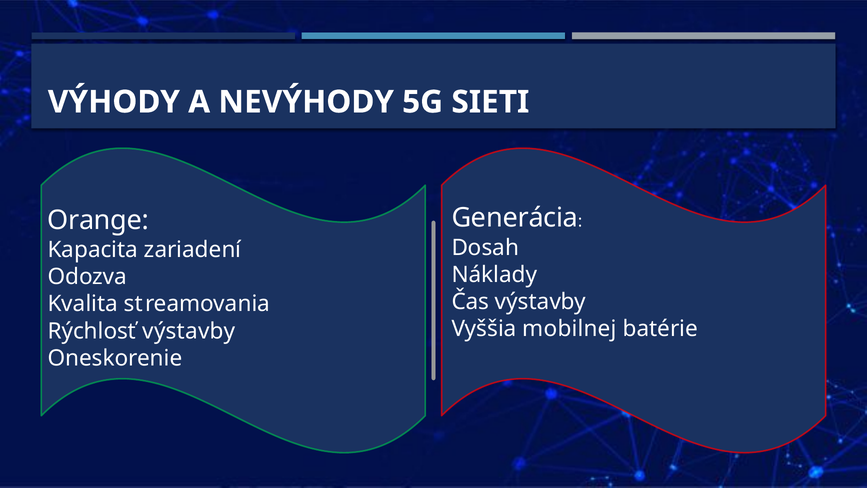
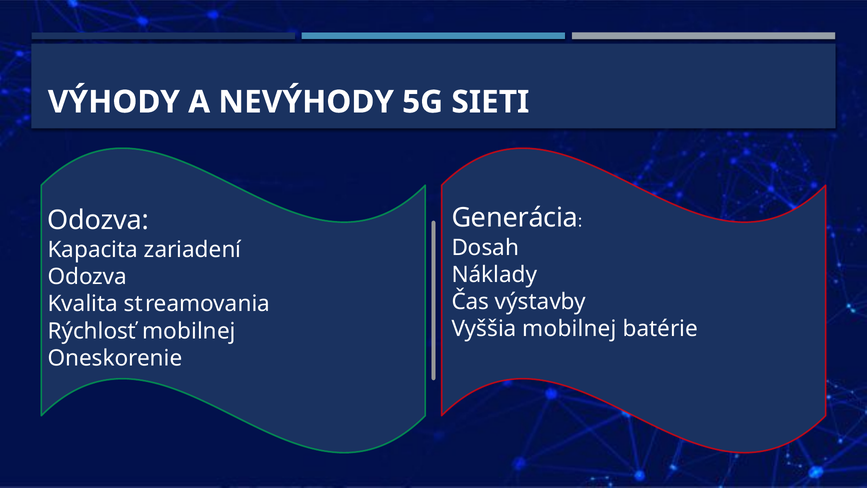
Orange: Orange -> Odozva (98, 220)
Rýchlosť výstavby: výstavby -> mobilnej (189, 331)
